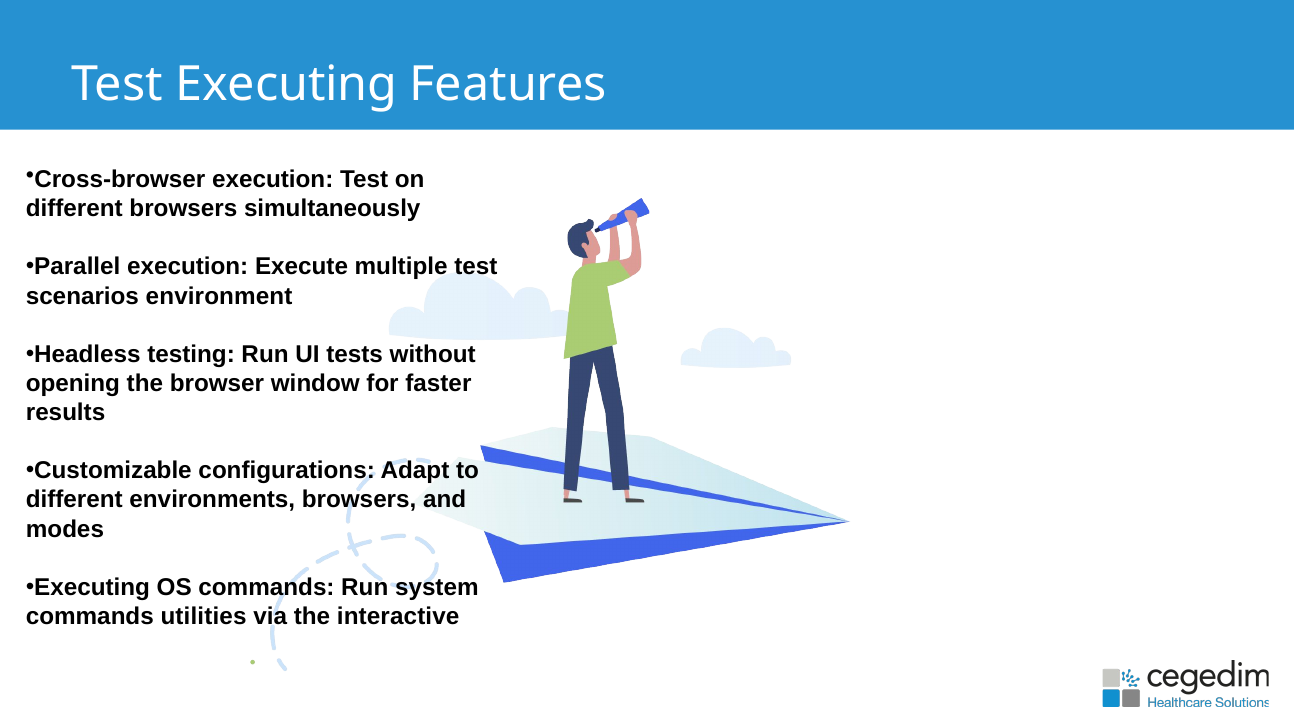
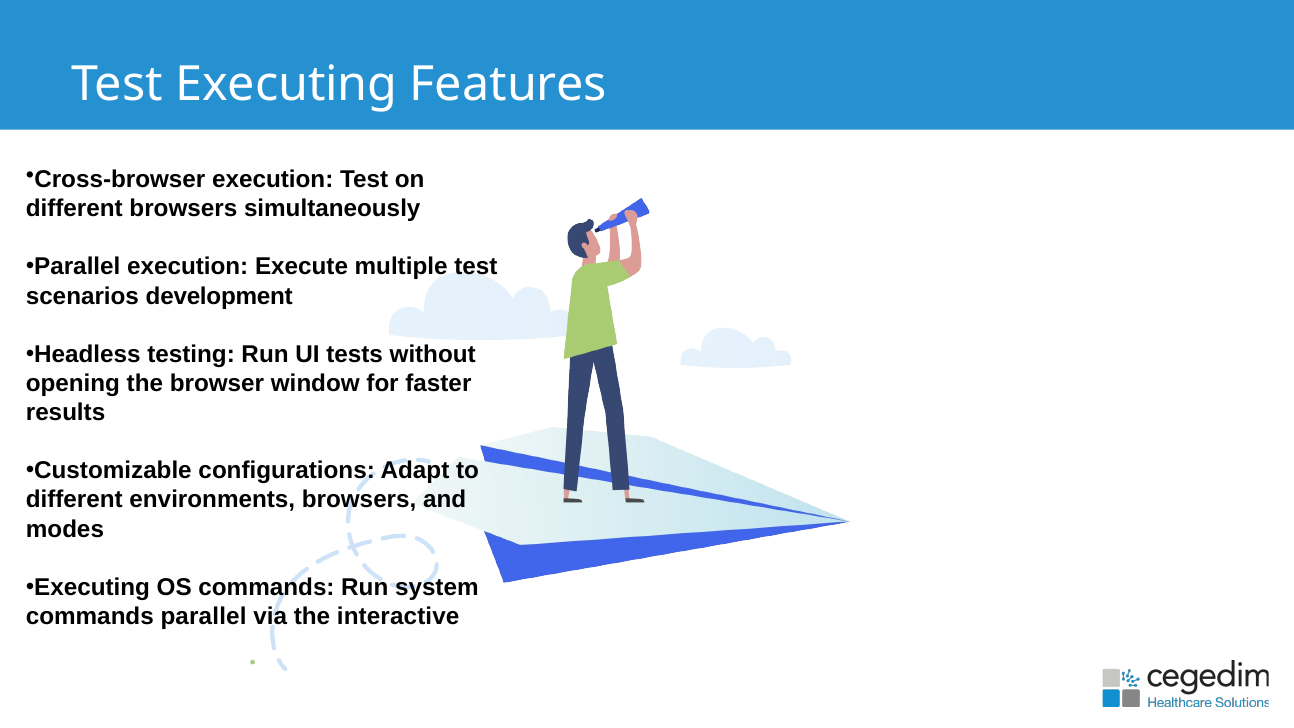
environment: environment -> development (219, 296)
commands utilities: utilities -> parallel (204, 616)
